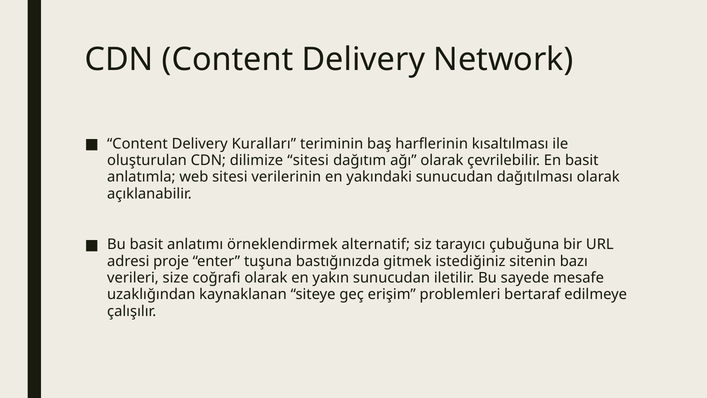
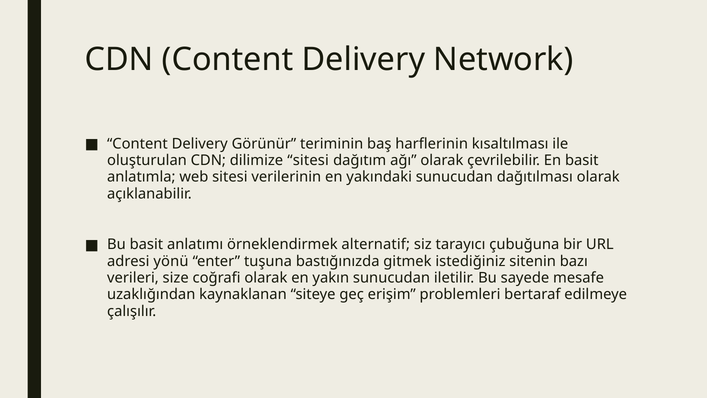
Kuralları: Kuralları -> Görünür (264, 144)
proje: proje -> yönü (171, 261)
